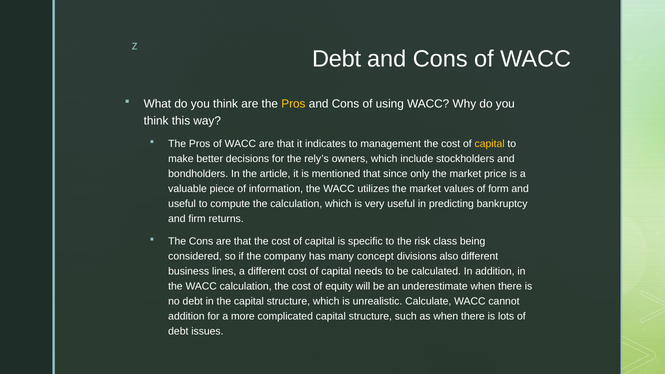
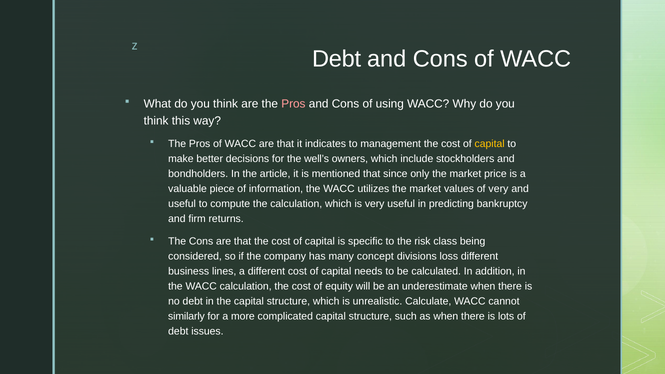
Pros colour: yellow -> pink (293, 104)
rely’s: rely’s -> well’s (317, 159)
of form: form -> very (498, 189)
also: also -> loss (449, 256)
addition: addition -> similarly (186, 316)
